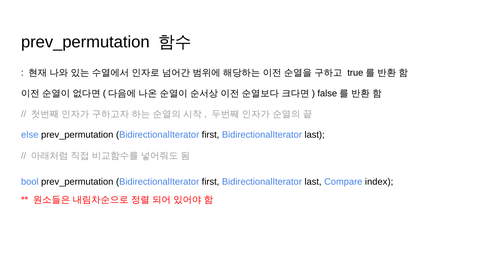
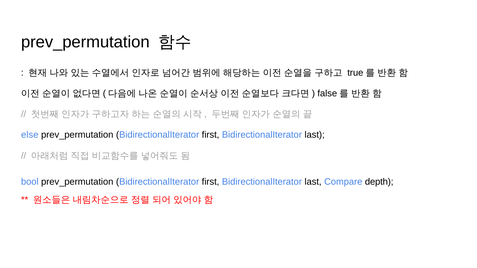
index: index -> depth (379, 182)
